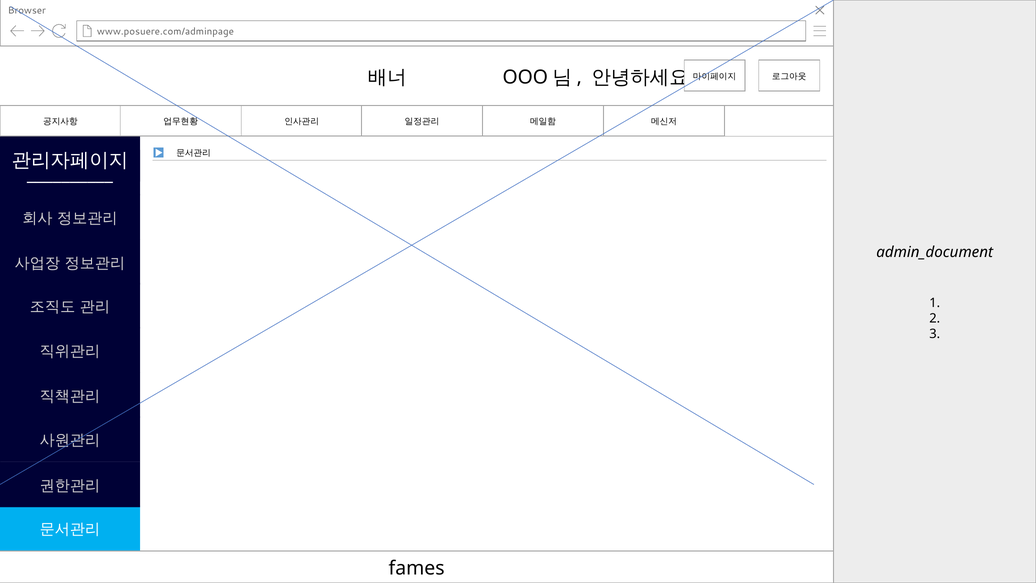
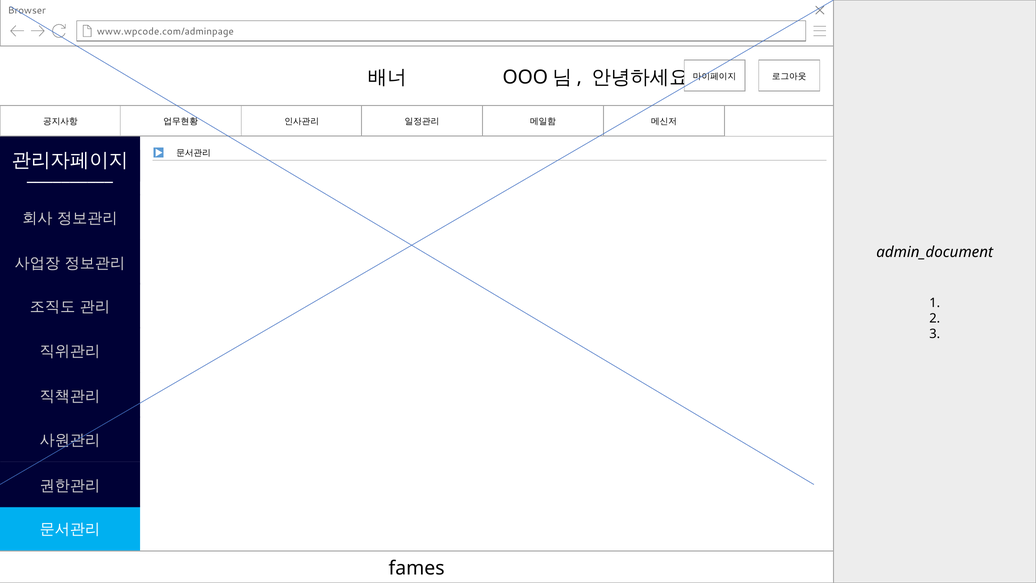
www.posuere.com/adminpage: www.posuere.com/adminpage -> www.wpcode.com/adminpage (165, 32)
